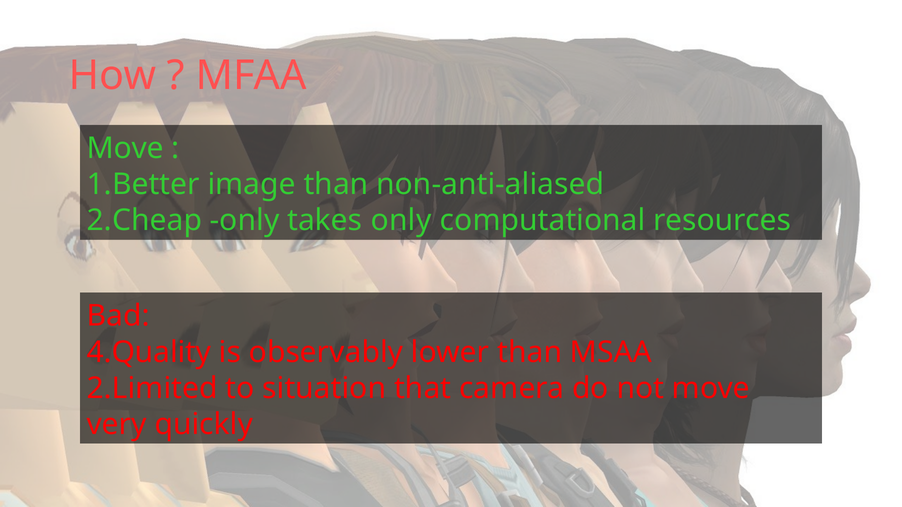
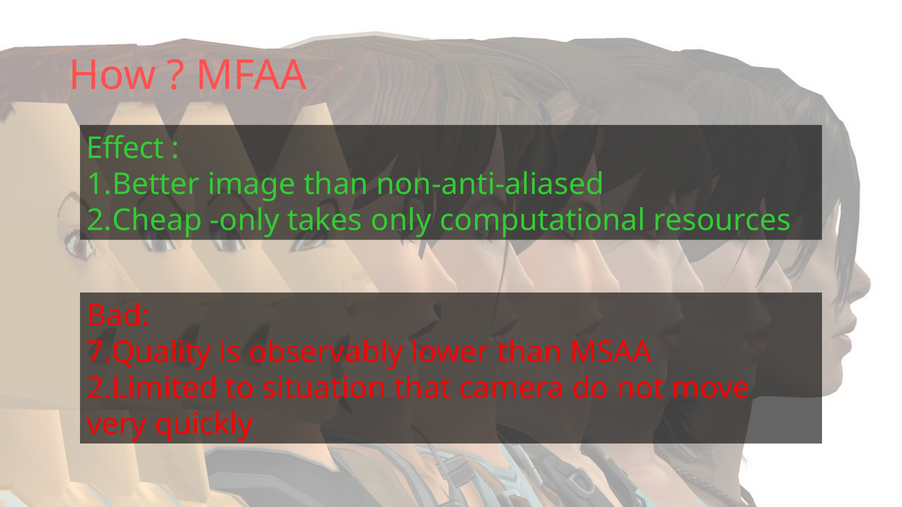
Move: Move -> Effect (125, 149)
4.Quality: 4.Quality -> 7.Quality (149, 352)
